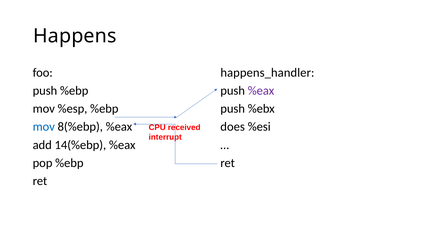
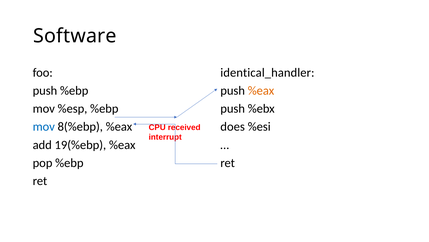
Happens: Happens -> Software (75, 36)
happens_handler: happens_handler -> identical_handler (267, 73)
%eax colour: purple -> orange (261, 91)
14(%ebp: 14(%ebp -> 19(%ebp (80, 144)
